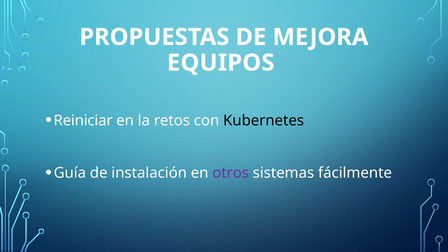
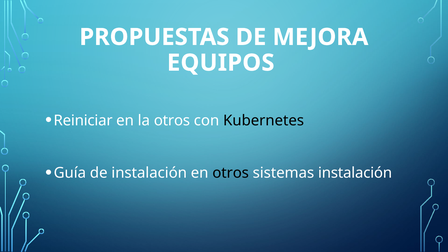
la retos: retos -> otros (172, 121)
otros colour: purple -> black (231, 173)
sistemas fácilmente: fácilmente -> instalación (355, 173)
